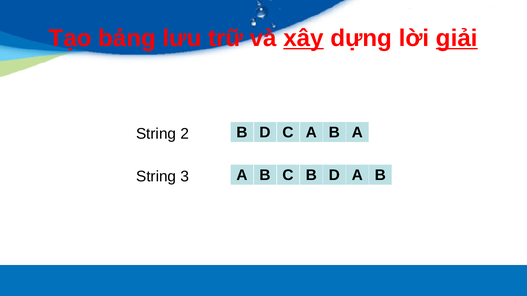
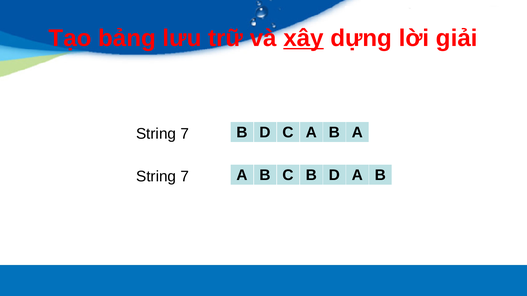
giải underline: present -> none (457, 38)
2: 2 -> 7 (185, 134)
3: 3 -> 7 (185, 177)
